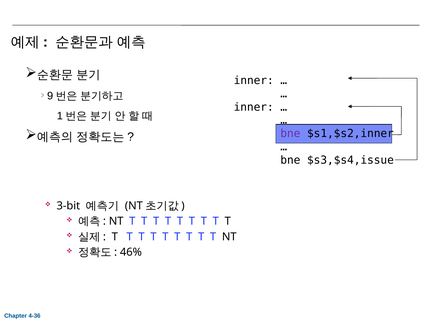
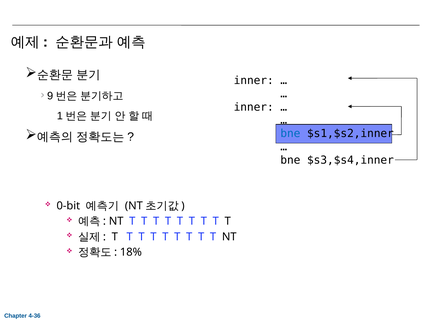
bne colour: purple -> blue (290, 134)
$s3,$s4,issue: $s3,$s4,issue -> $s3,$s4,inner (350, 160)
3-bit: 3-bit -> 0-bit (68, 206)
46%: 46% -> 18% (131, 252)
